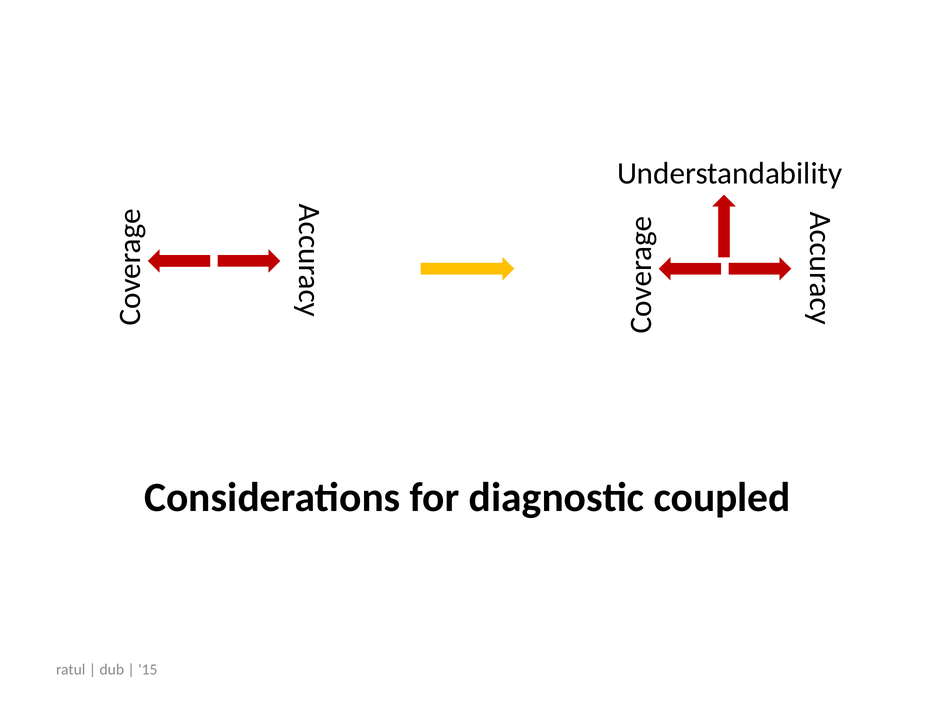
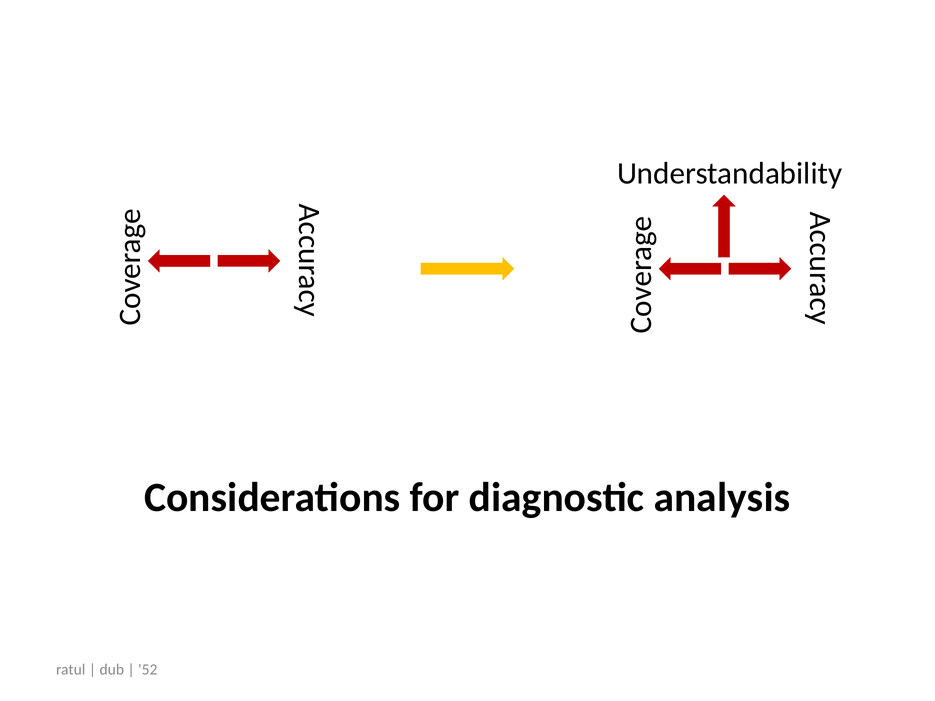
coupled: coupled -> analysis (722, 498)
15: 15 -> 52 (148, 670)
